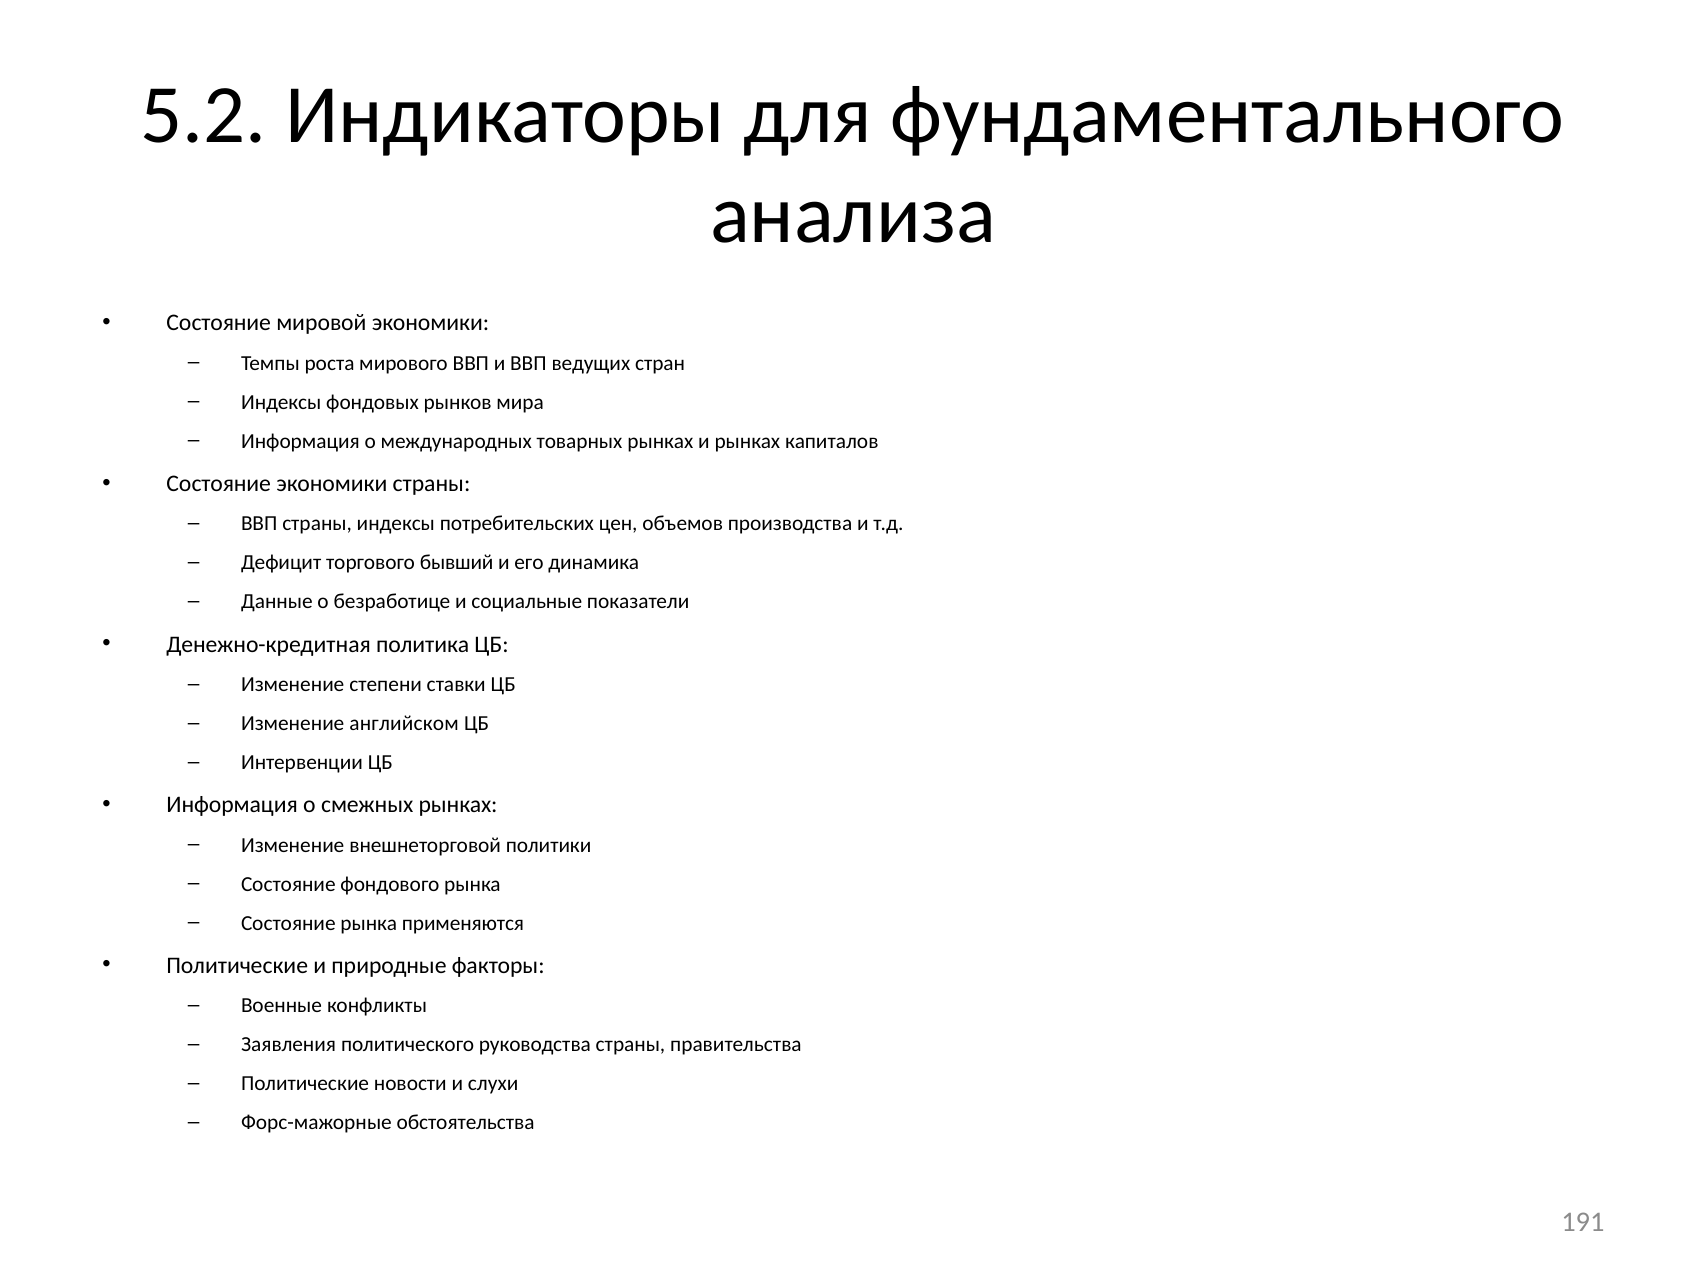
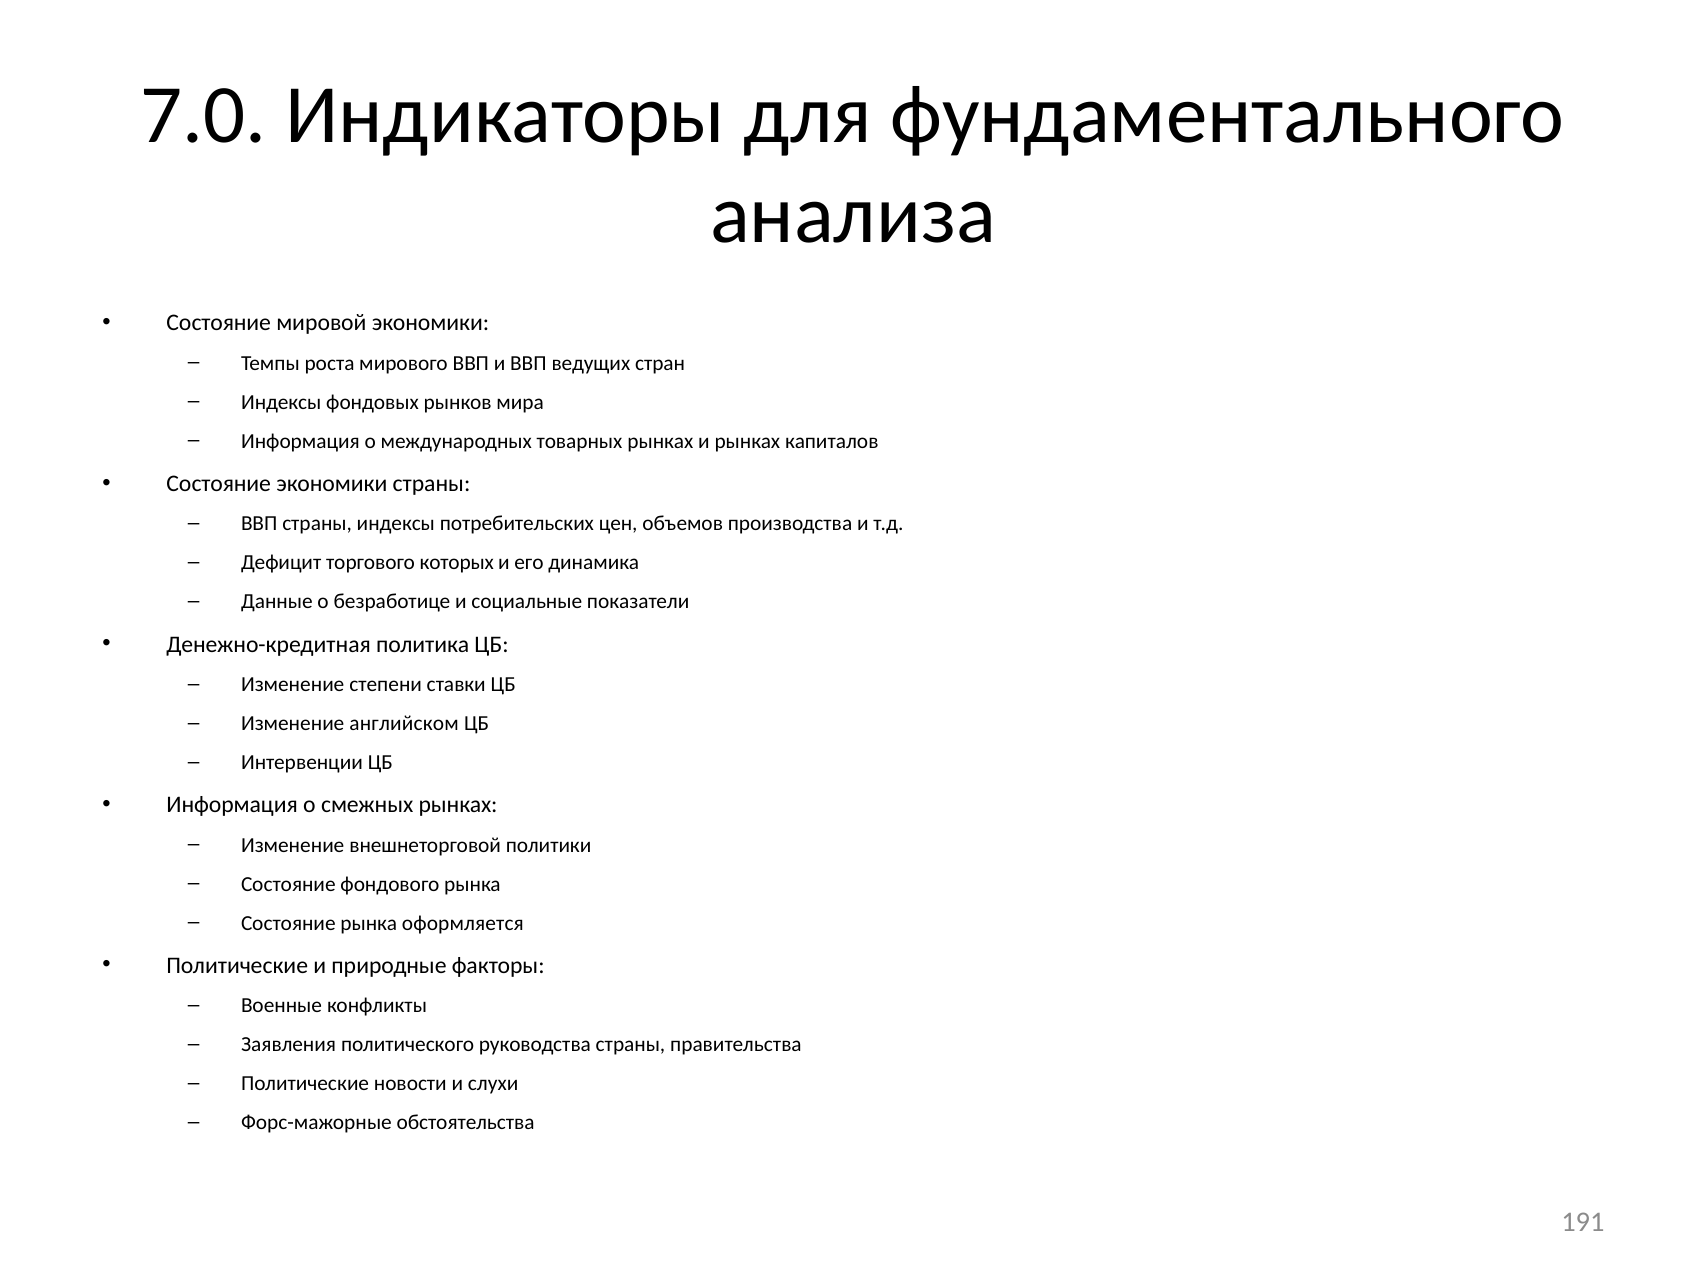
5.2: 5.2 -> 7.0 (204, 115)
бывший: бывший -> которых (457, 563)
применяются: применяются -> оформляется (463, 923)
